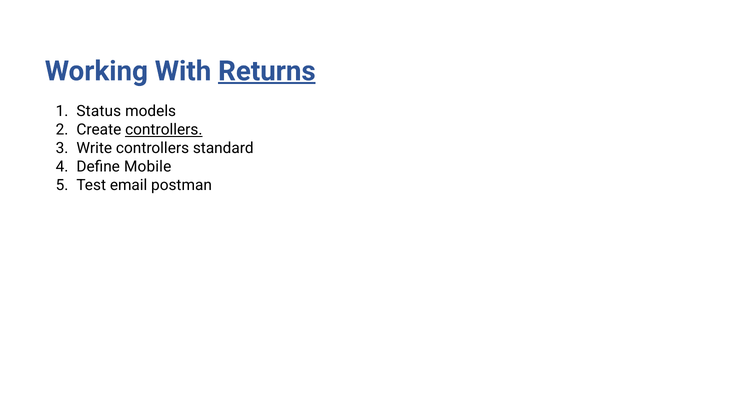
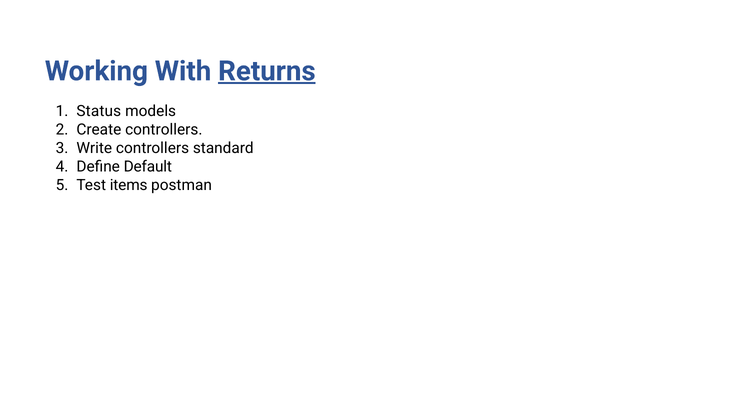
controllers underline: present -> none (164, 130)
Mobile: Mobile -> Default (148, 167)
email: email -> items (129, 185)
